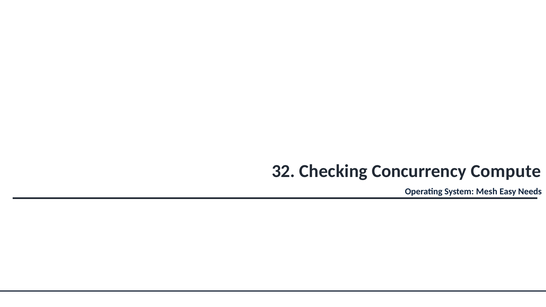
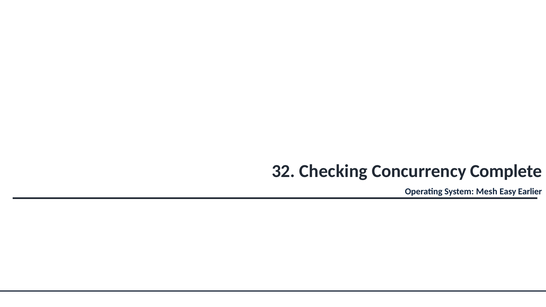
Compute: Compute -> Complete (506, 171)
Needs: Needs -> Earlier (530, 192)
